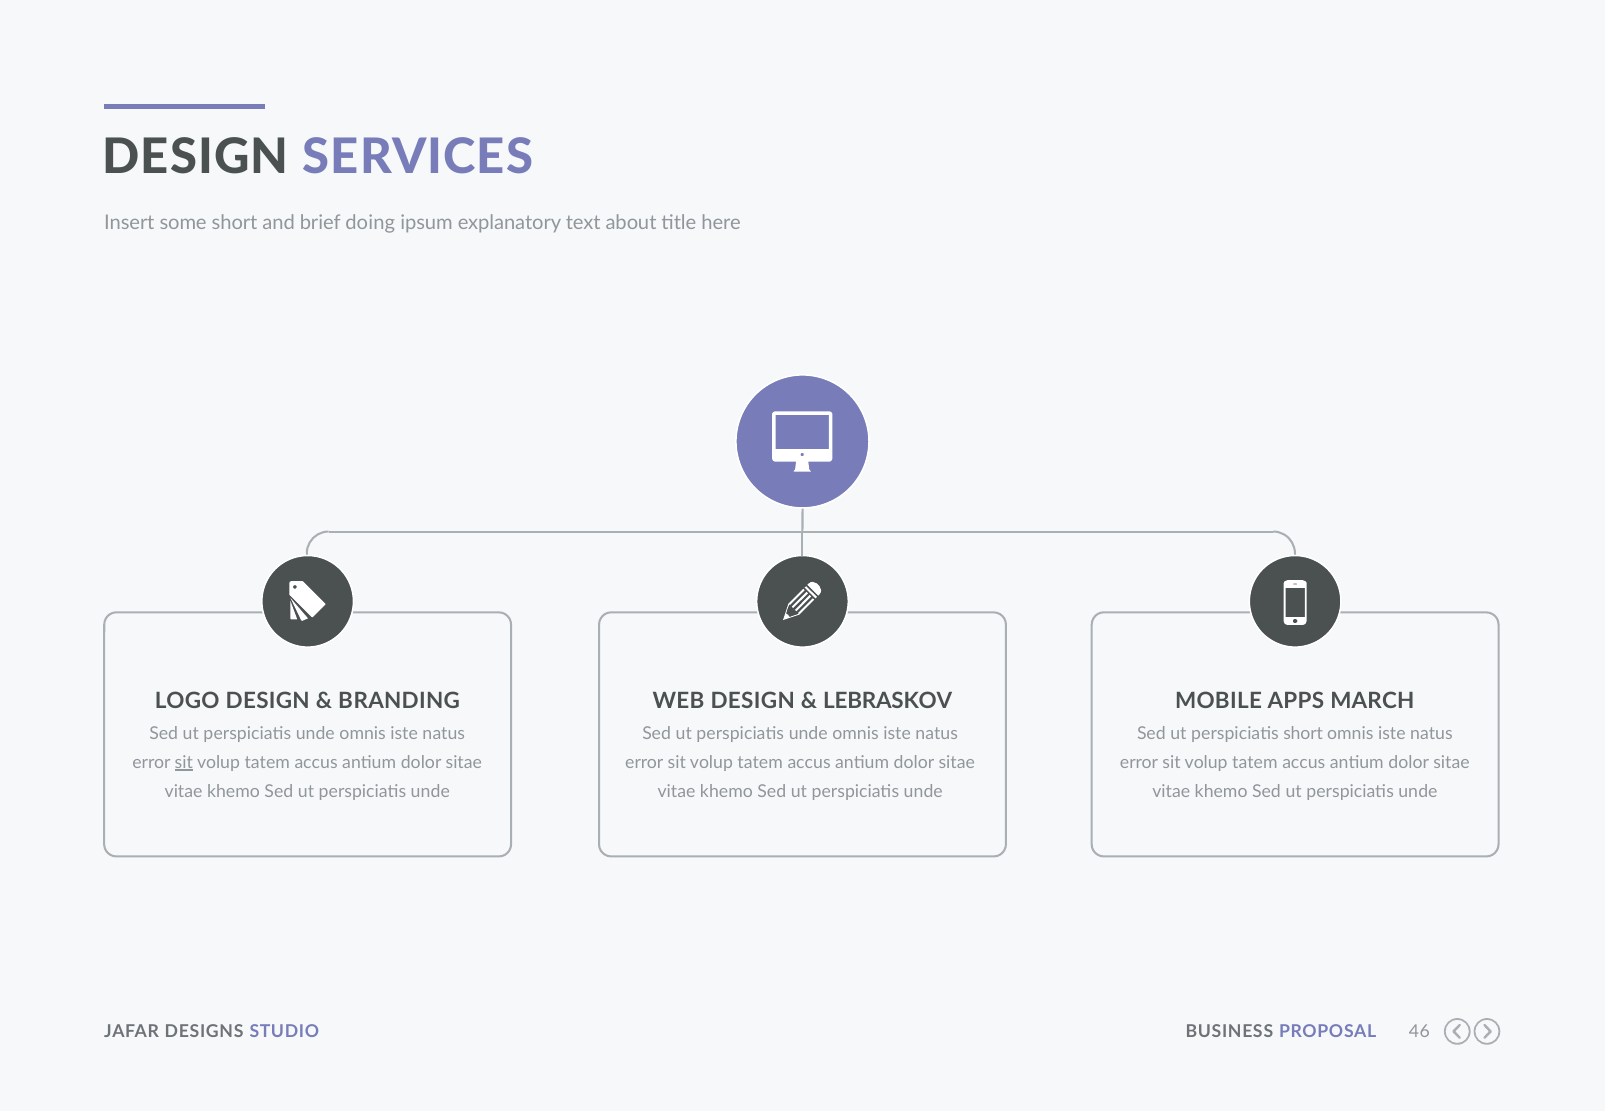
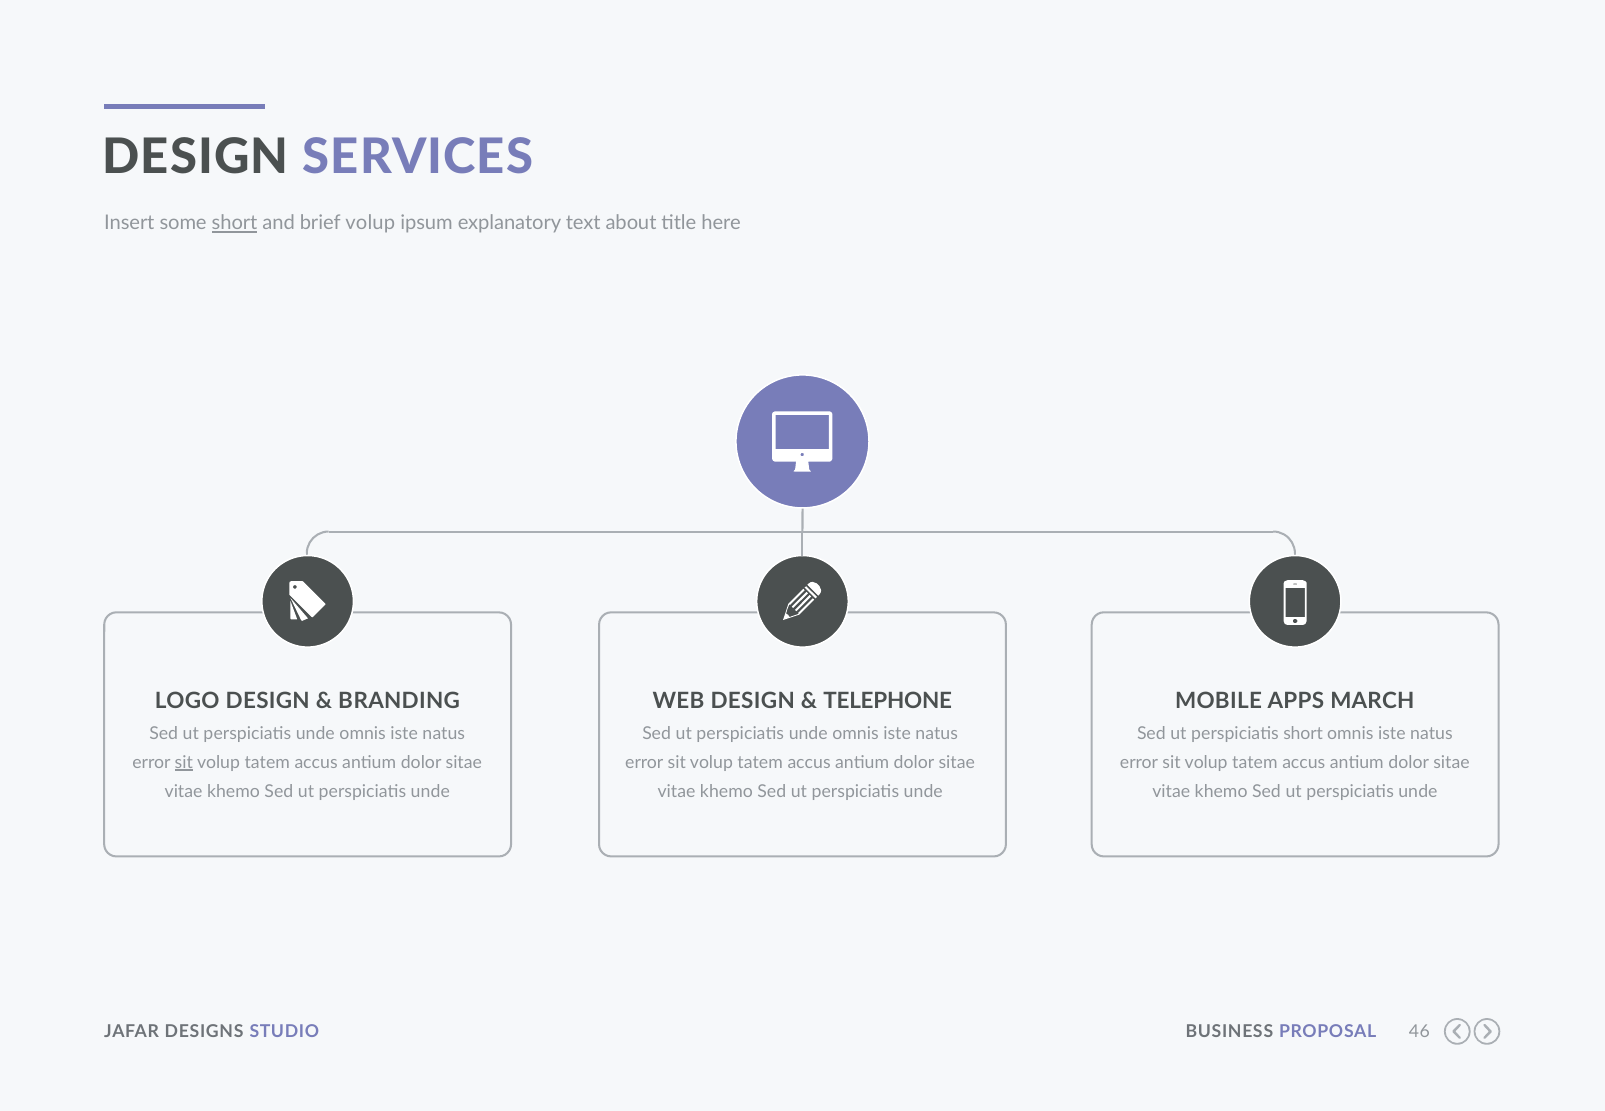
short underline: none -> present (235, 223)
brief doing: doing -> volup (370, 223)
LEBRASKOV: LEBRASKOV -> TELEPHONE (888, 701)
